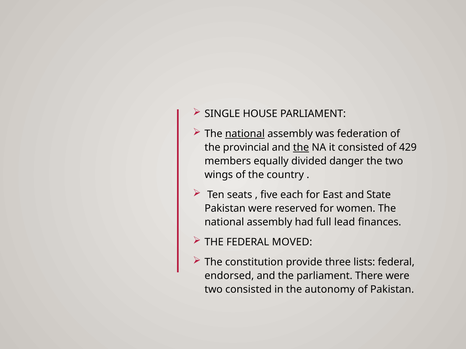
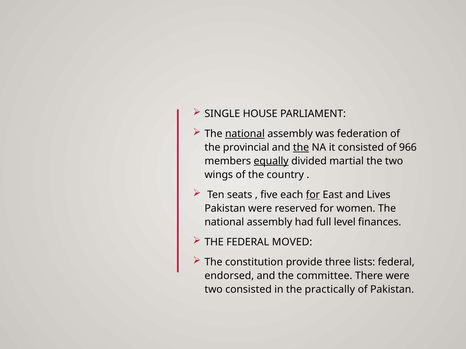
429: 429 -> 966 (408, 148)
equally underline: none -> present (271, 161)
danger: danger -> martial (347, 161)
for underline: none -> present (313, 195)
State: State -> Lives (379, 195)
lead: lead -> level (345, 222)
the parliament: parliament -> committee (324, 276)
autonomy: autonomy -> practically (330, 290)
